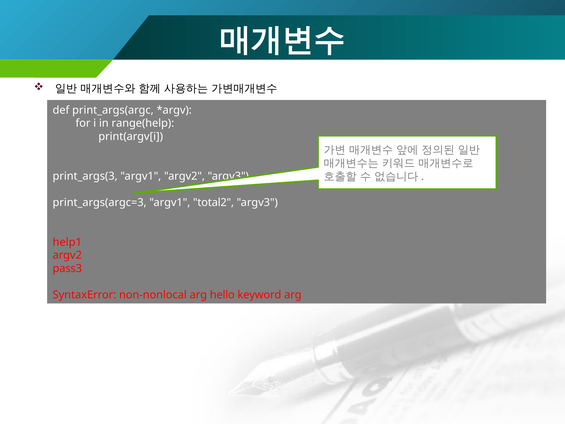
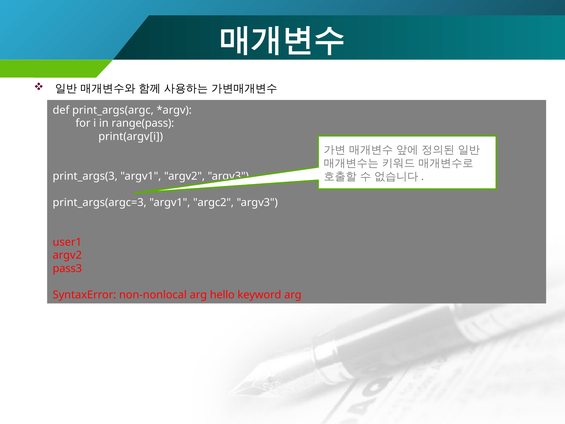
range(help: range(help -> range(pass (143, 123)
total2: total2 -> argc2 (213, 202)
help1: help1 -> user1 (67, 242)
